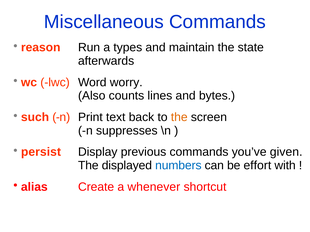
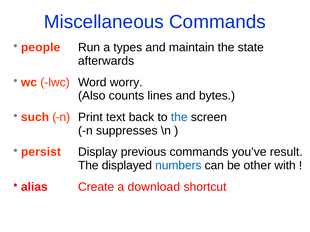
reason: reason -> people (41, 48)
the colour: orange -> blue (179, 117)
given: given -> result (286, 152)
effort: effort -> other (257, 166)
whenever: whenever -> download (154, 187)
